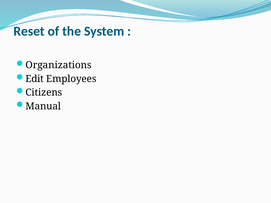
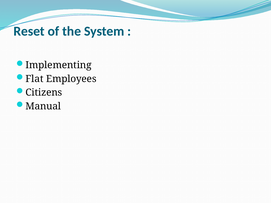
Organizations: Organizations -> Implementing (59, 65)
Edit: Edit -> Flat (35, 79)
